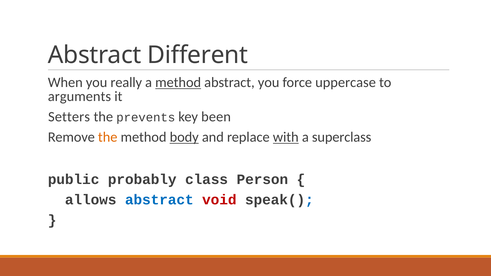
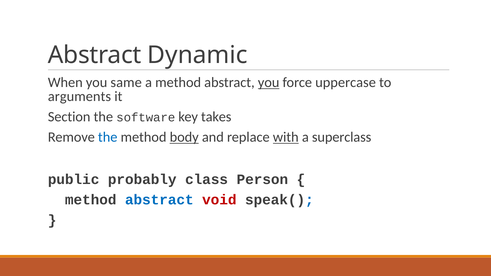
Different: Different -> Dynamic (197, 55)
really: really -> same (126, 83)
method underline: present -> none (178, 83)
you underline: none -> present (269, 83)
Setters: Setters -> Section (69, 117)
prevents: prevents -> software (146, 118)
been: been -> takes (216, 117)
the colour: orange -> blue (108, 137)
allows: allows -> method (91, 200)
